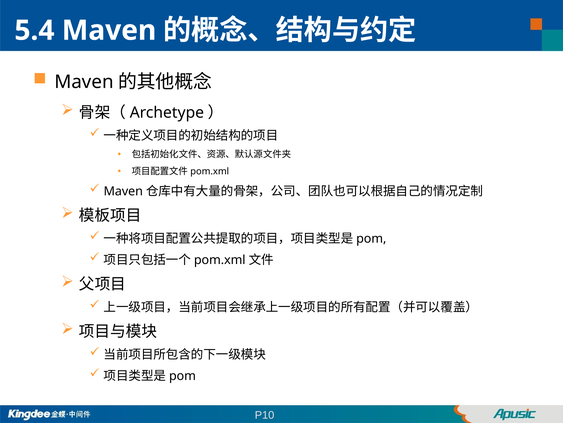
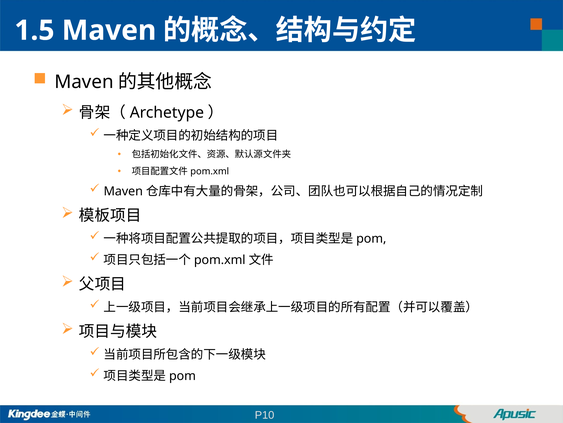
5.4: 5.4 -> 1.5 (34, 30)
